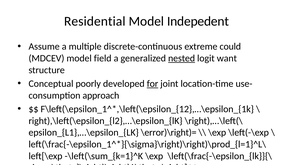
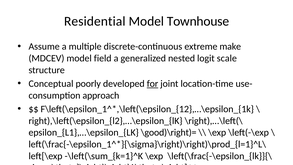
Indepedent: Indepedent -> Townhouse (198, 21)
could: could -> make (230, 46)
nested underline: present -> none (182, 58)
want: want -> scale (227, 58)
\error)\right)=: \error)\right)= -> \good)\right)= (169, 132)
